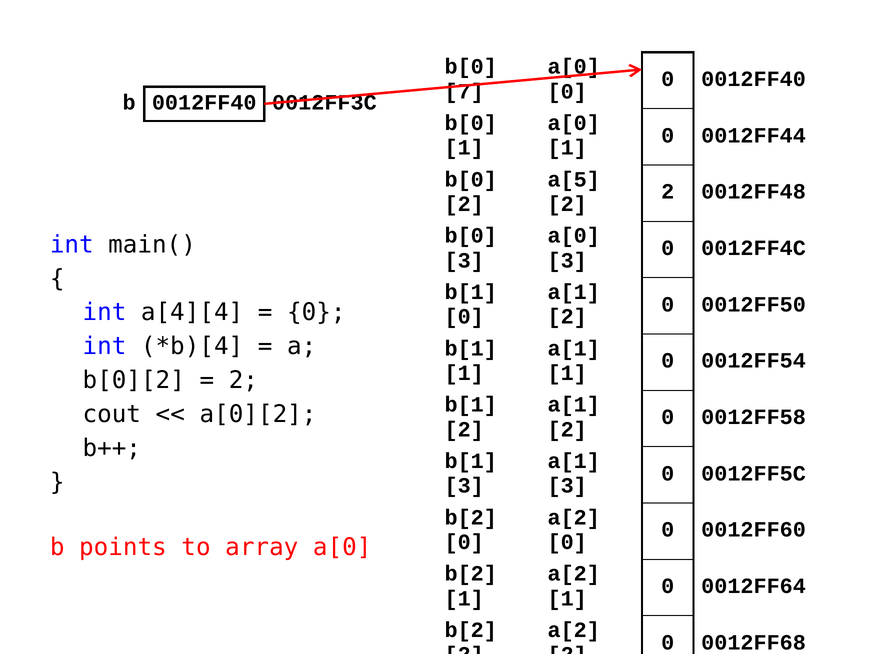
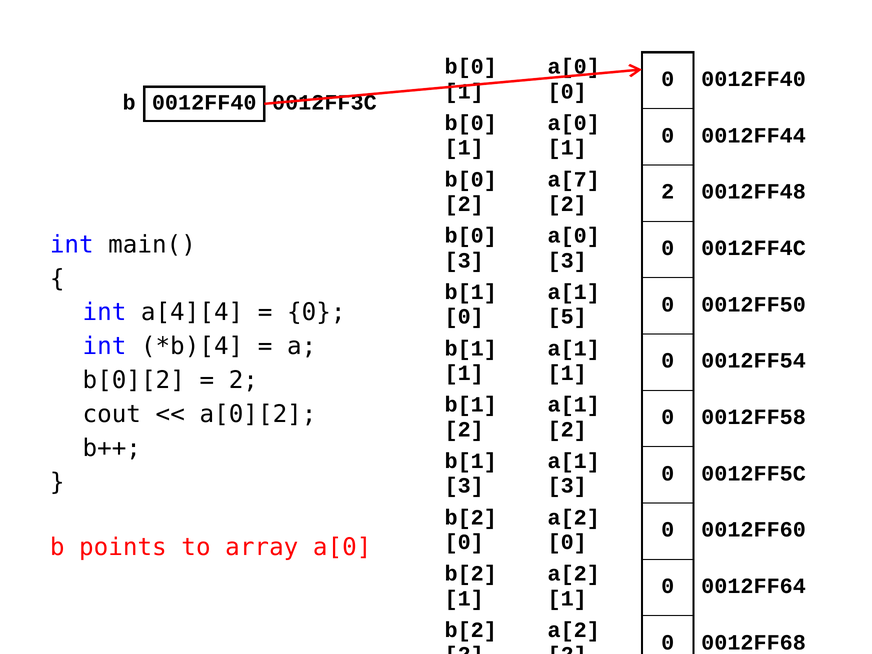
7: 7 -> 1 (464, 91)
a[5: a[5 -> a[7 (574, 179)
2: 2 -> 5 (567, 317)
